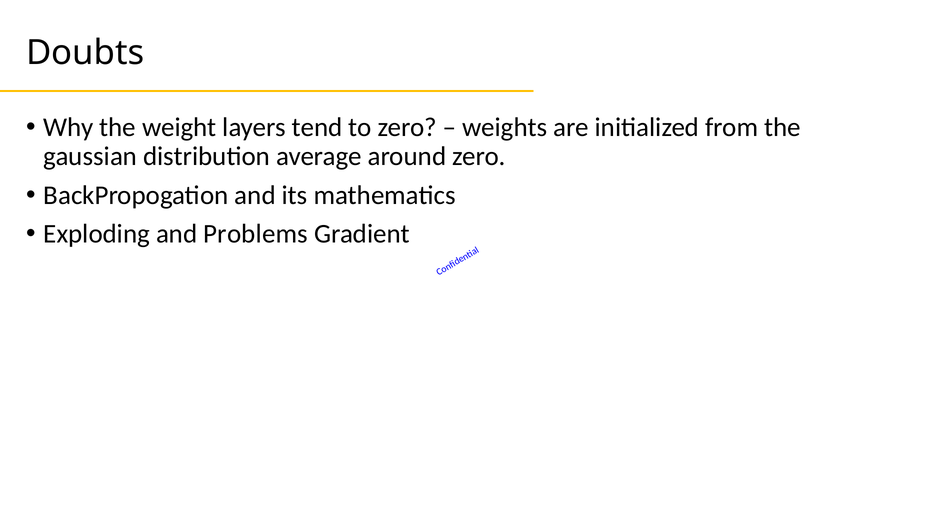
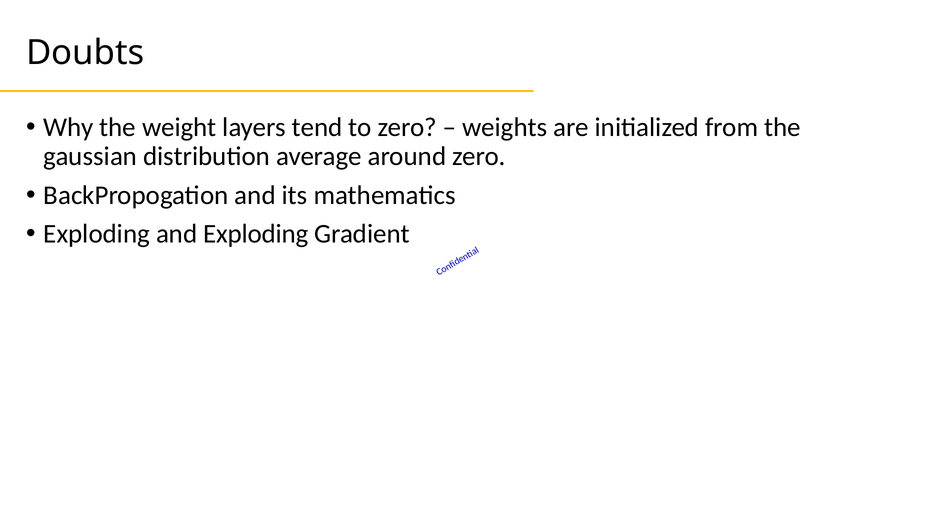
and Problems: Problems -> Exploding (256, 234)
